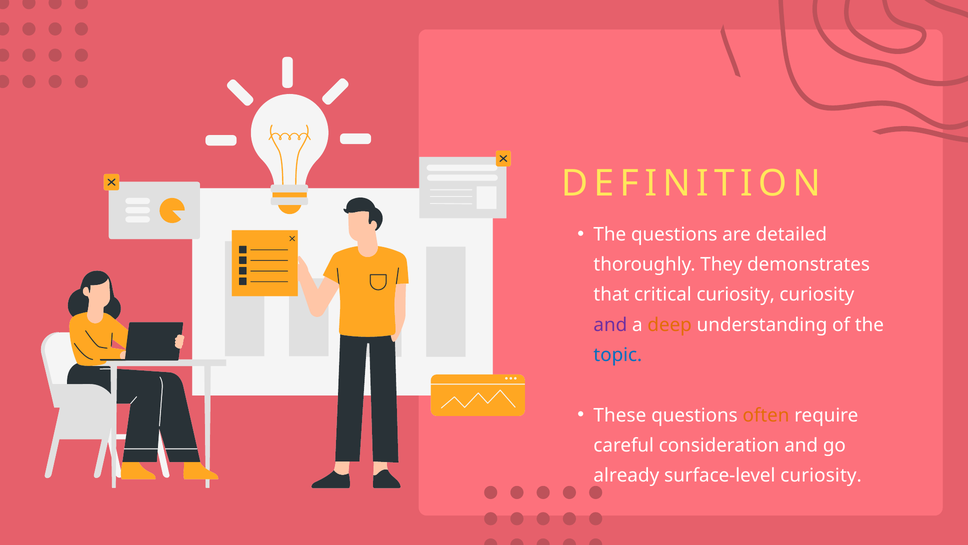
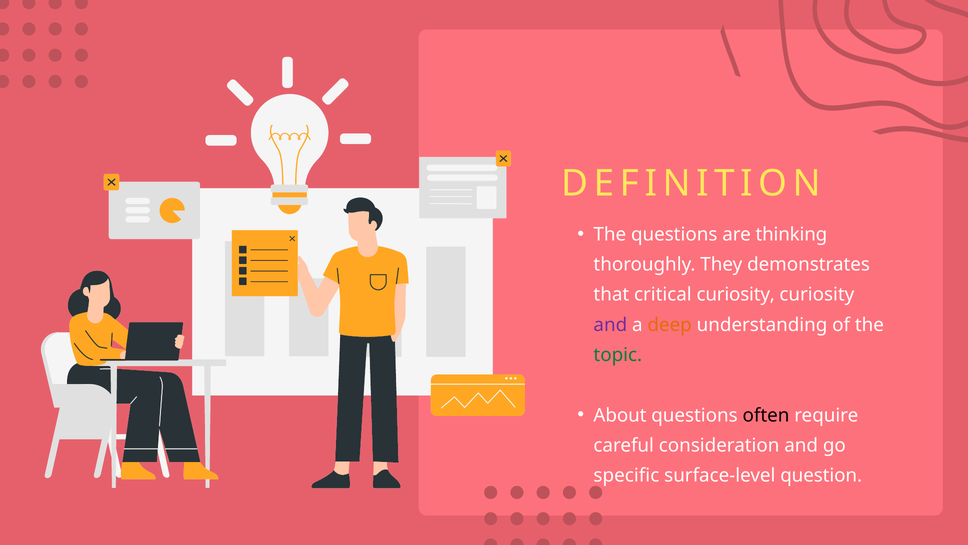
detailed: detailed -> thinking (791, 234)
topic colour: blue -> green (618, 355)
These: These -> About (620, 415)
often colour: orange -> black (766, 415)
already: already -> specific (626, 475)
surface-level curiosity: curiosity -> question (821, 475)
